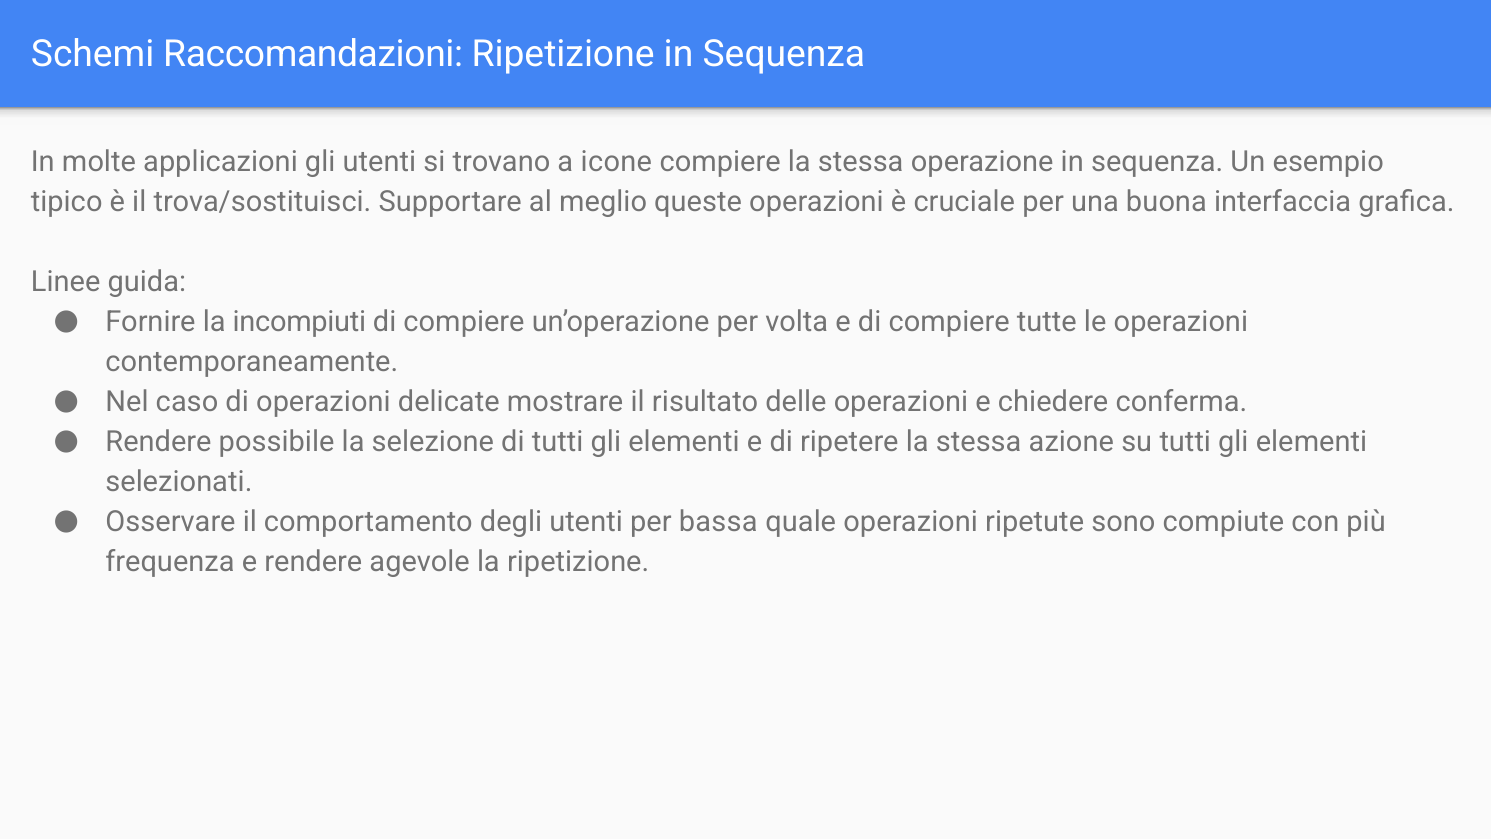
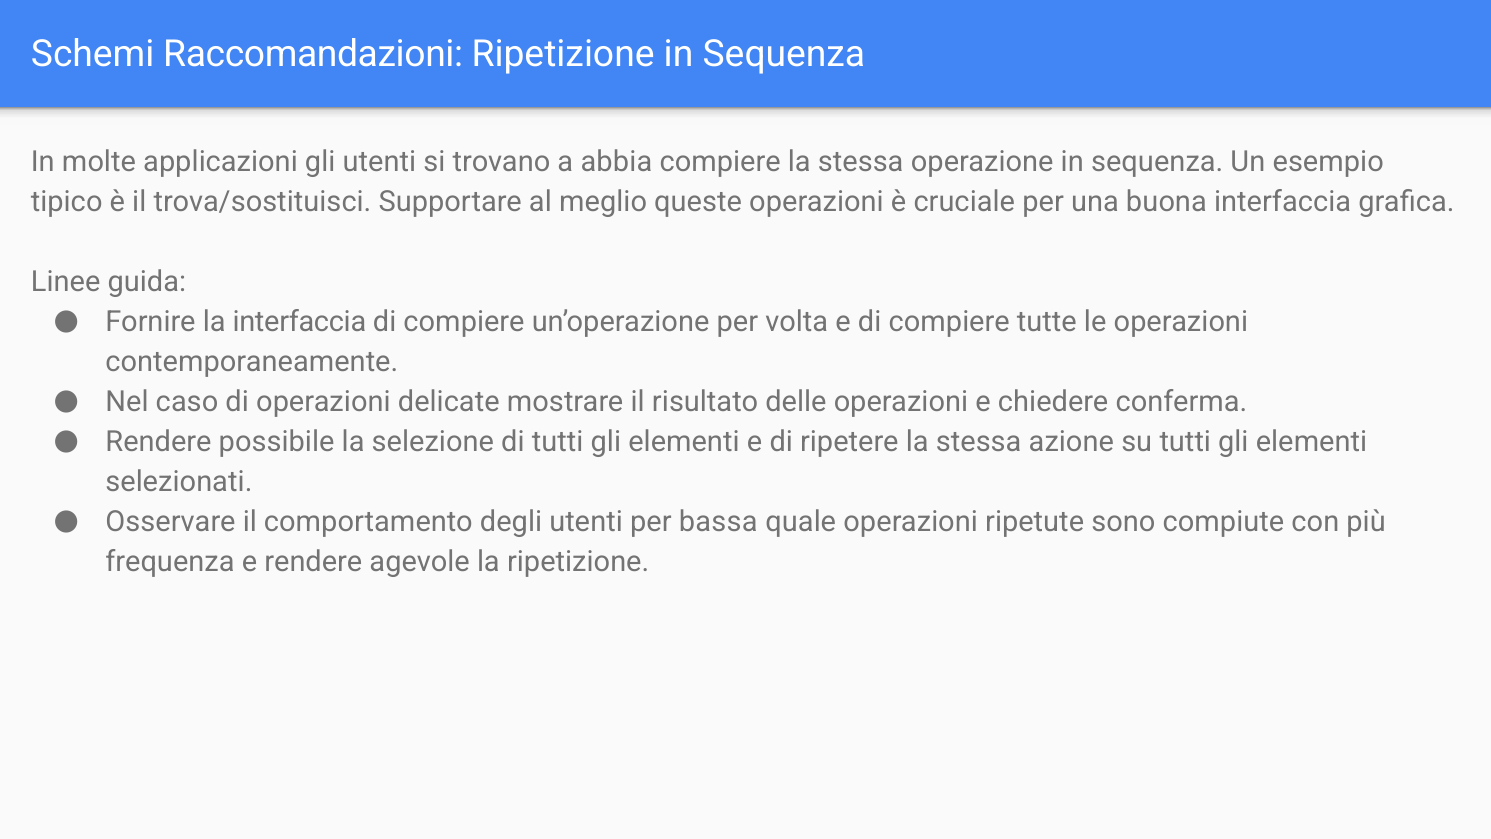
icone: icone -> abbia (616, 162)
la incompiuti: incompiuti -> interfaccia (299, 322)
